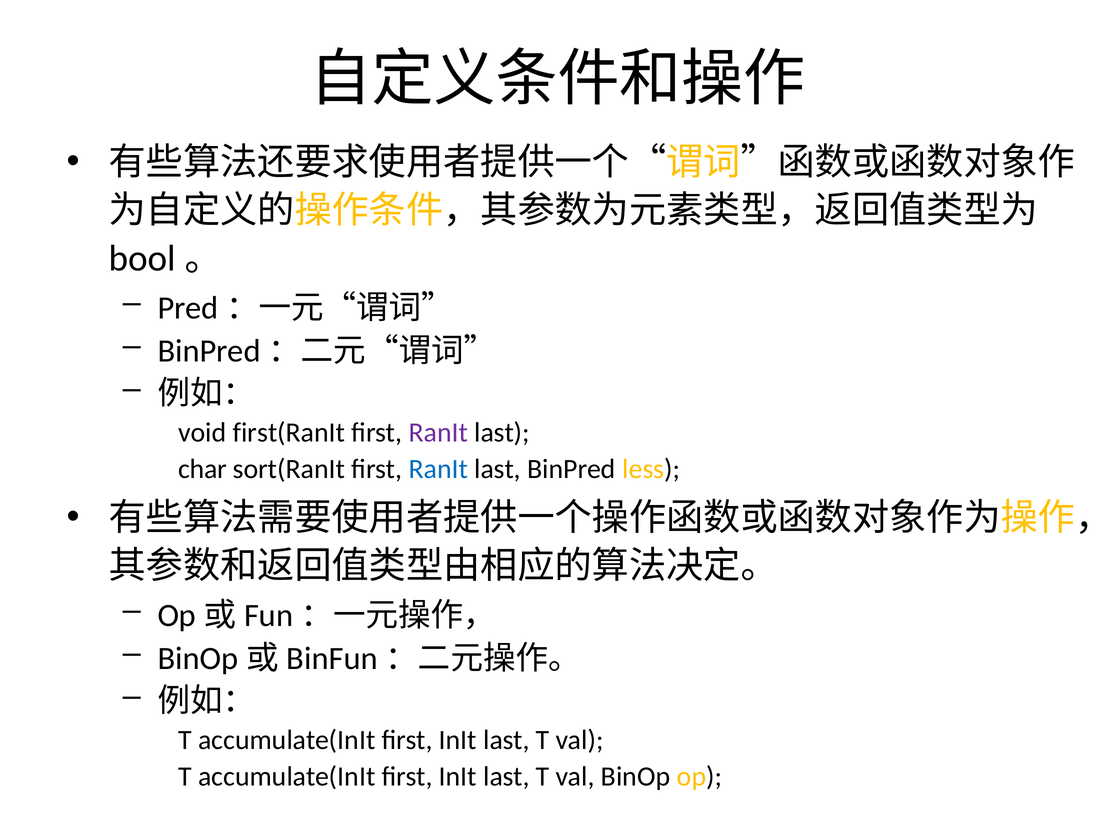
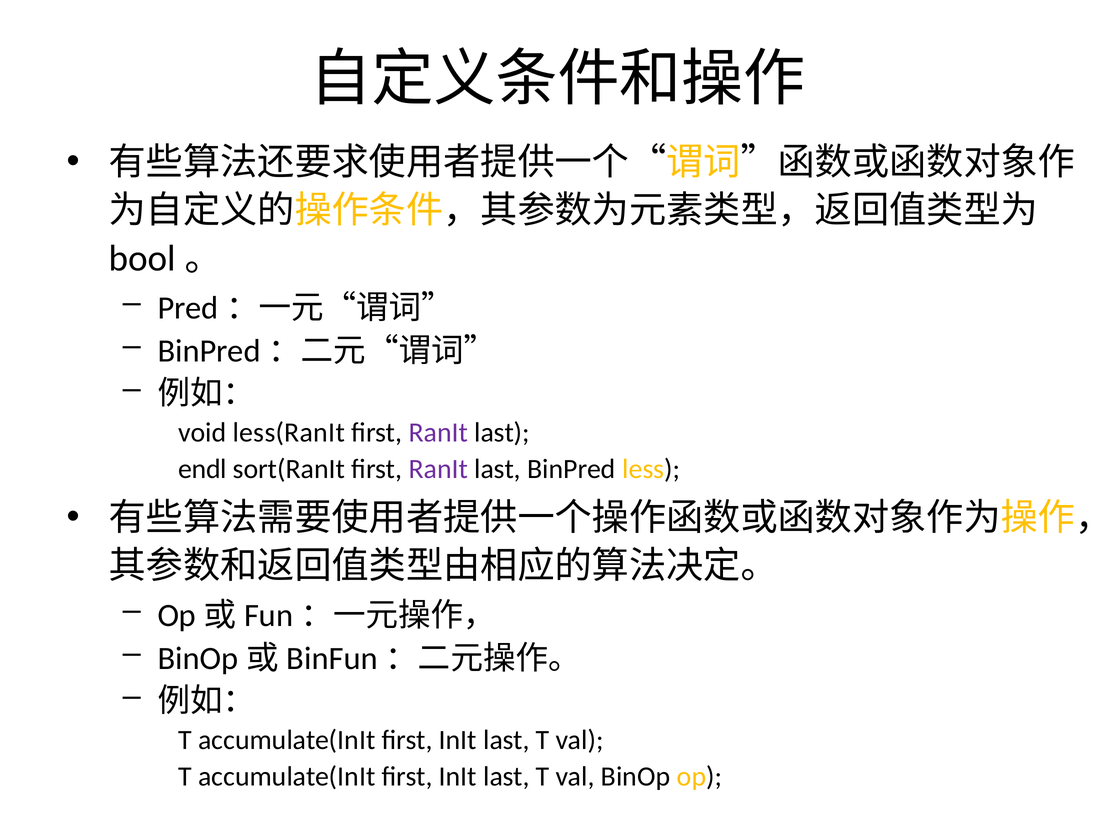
first(RanIt: first(RanIt -> less(RanIt (289, 433)
char: char -> endl (202, 469)
RanIt colour: blue -> purple (438, 469)
